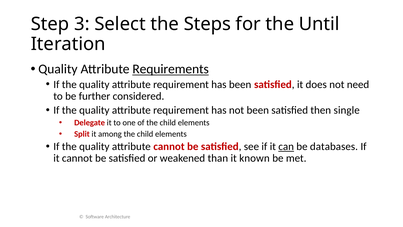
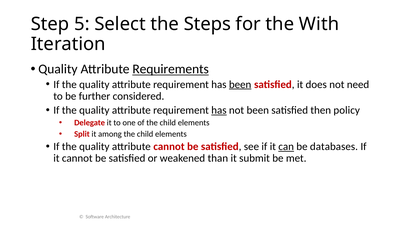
3: 3 -> 5 (82, 24)
Until: Until -> With (319, 24)
been underline: none -> present (240, 84)
has underline: none -> present (219, 110)
single: single -> policy (347, 110)
known: known -> submit (255, 158)
